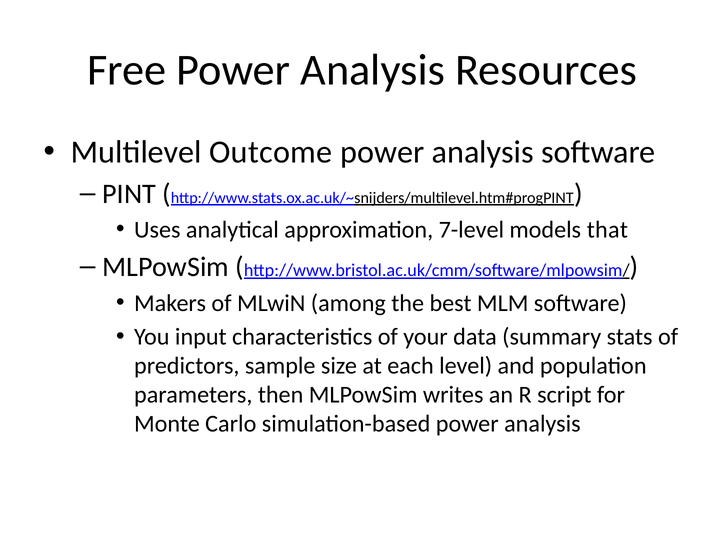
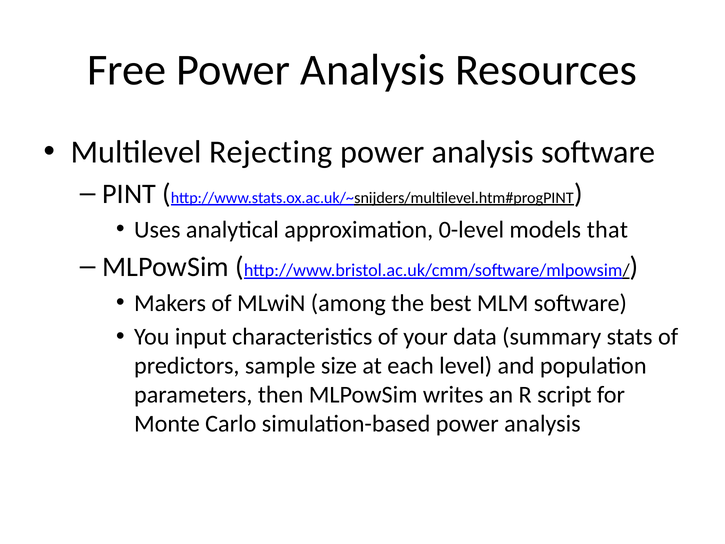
Outcome: Outcome -> Rejecting (271, 152)
7-level: 7-level -> 0-level (471, 230)
